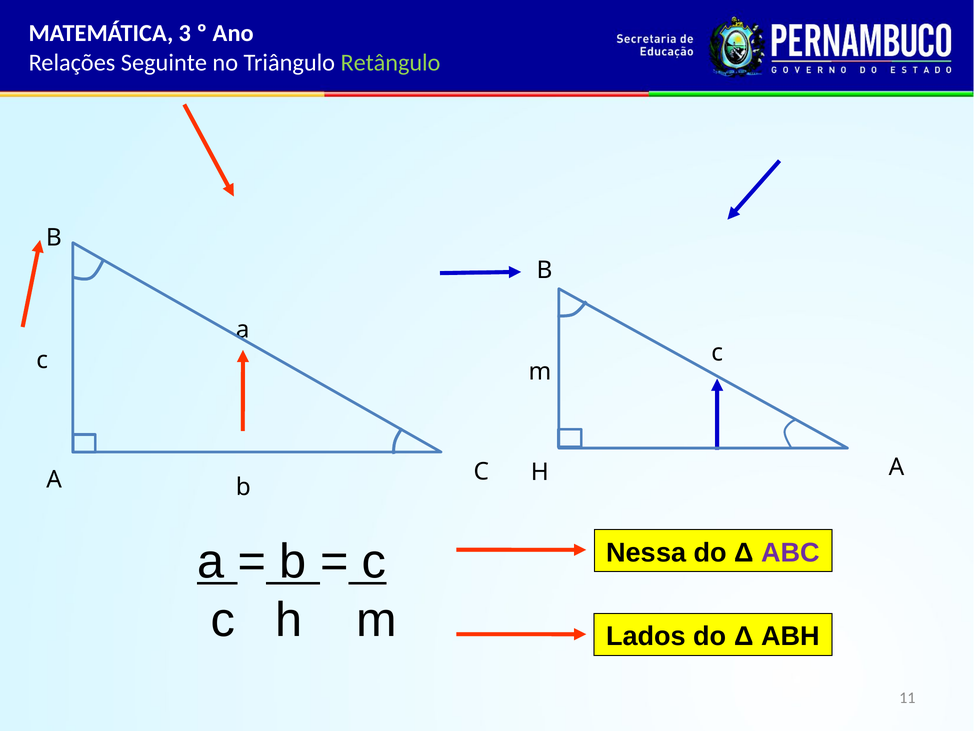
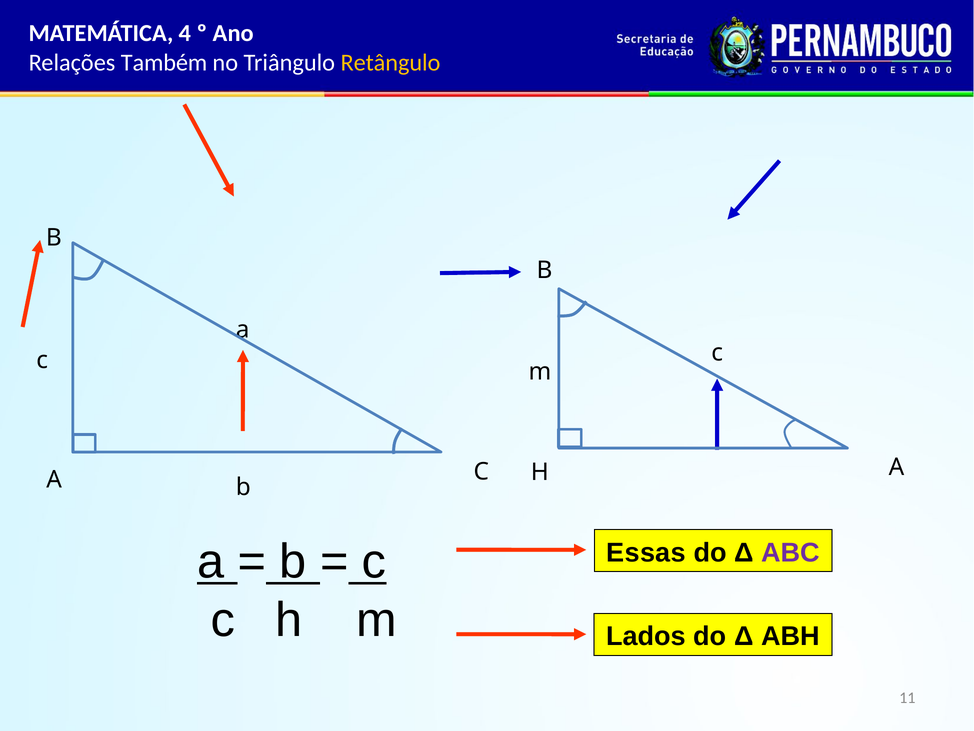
3: 3 -> 4 (185, 33)
Seguinte: Seguinte -> Também (164, 63)
Retângulo colour: light green -> yellow (390, 63)
Nessa: Nessa -> Essas (646, 552)
